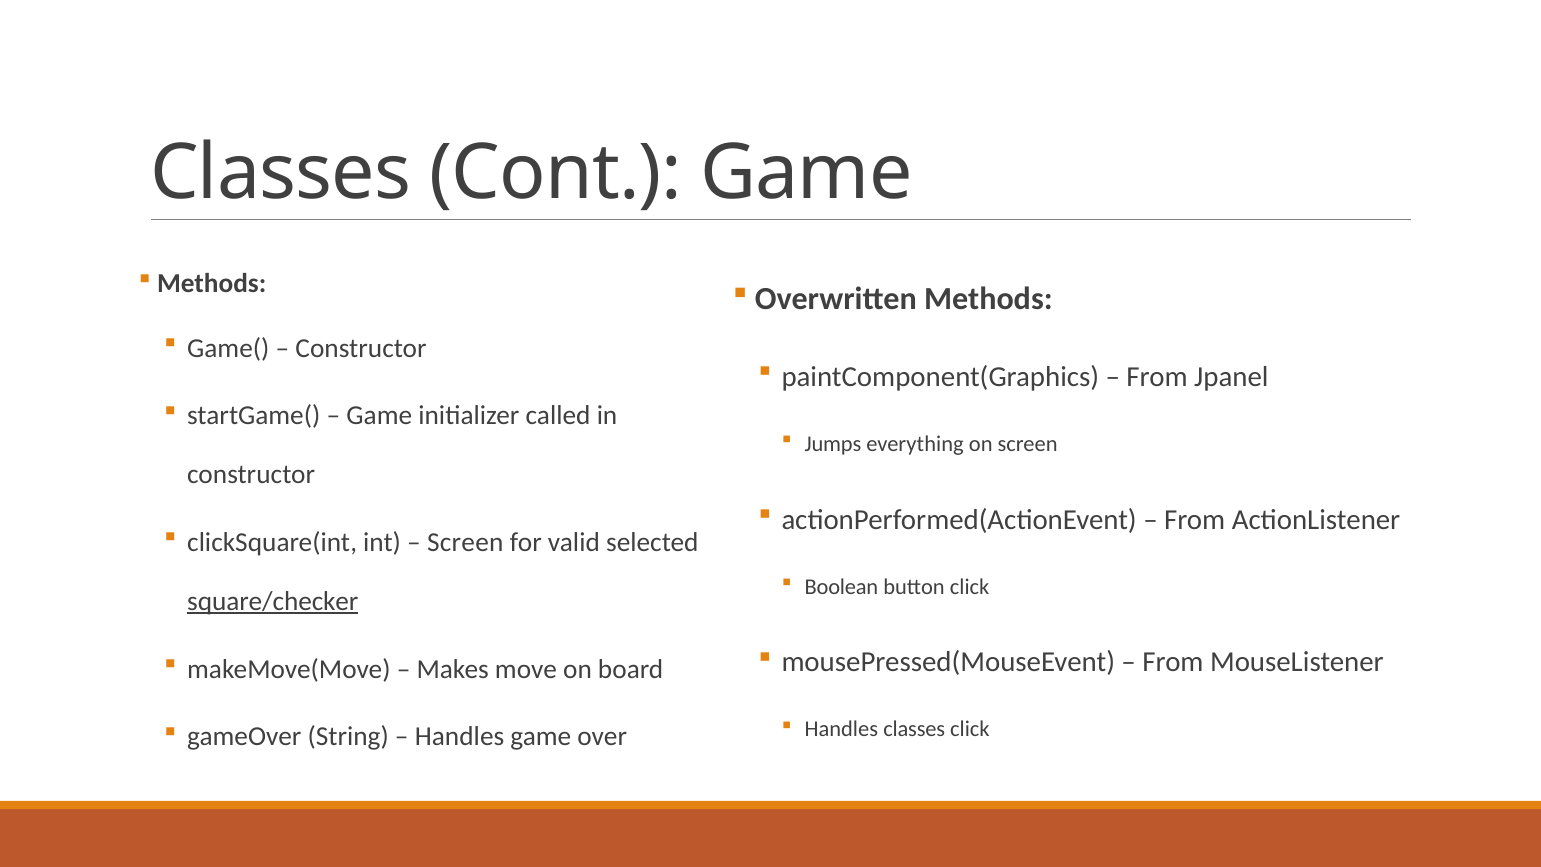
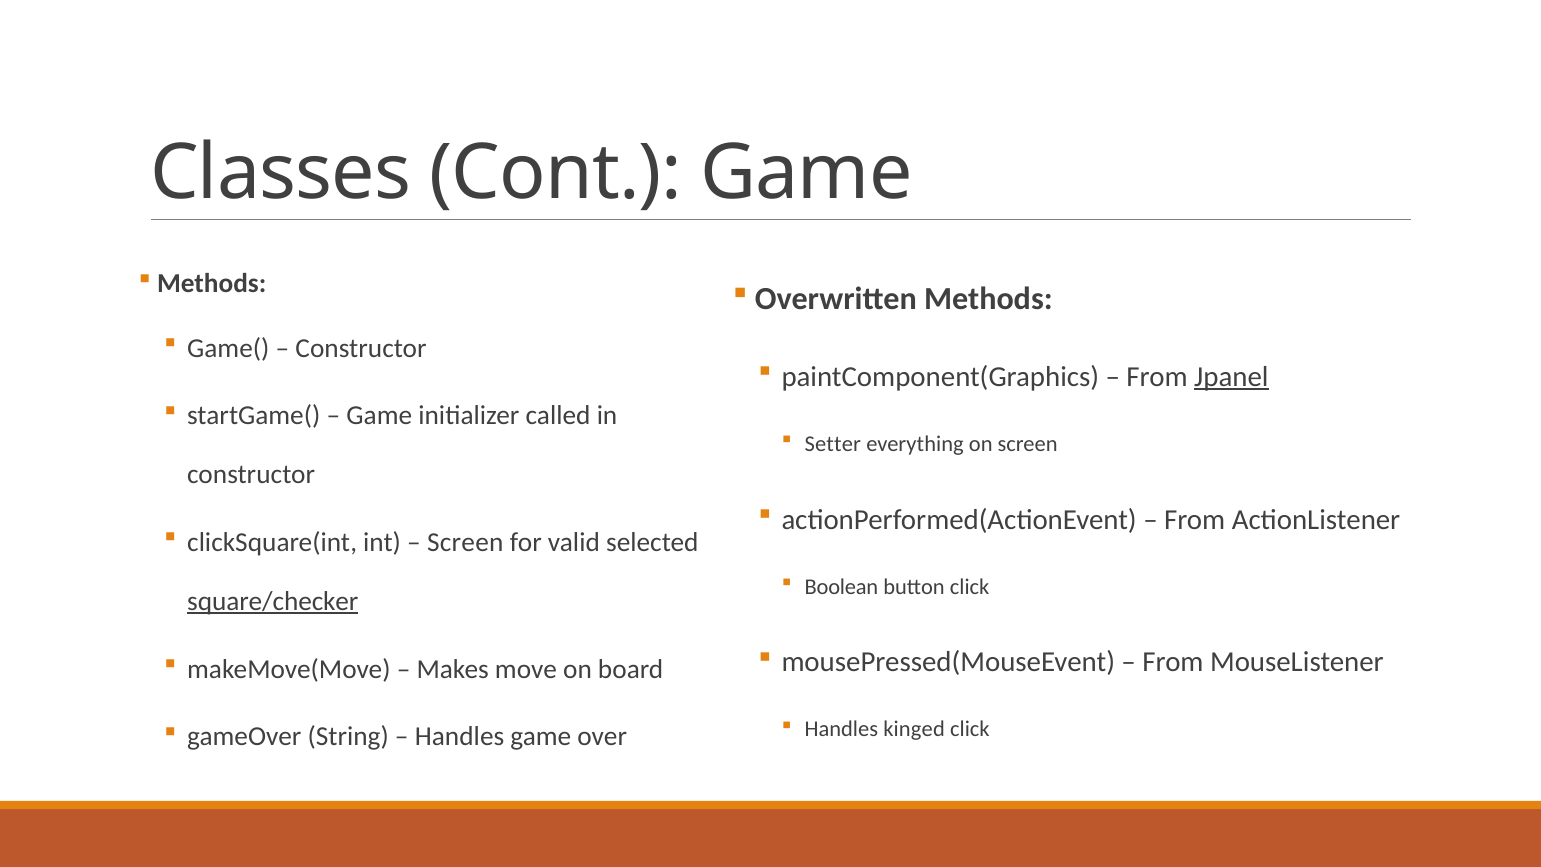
Jpanel underline: none -> present (1231, 377)
Jumps: Jumps -> Setter (833, 444)
Handles classes: classes -> kinged (914, 729)
